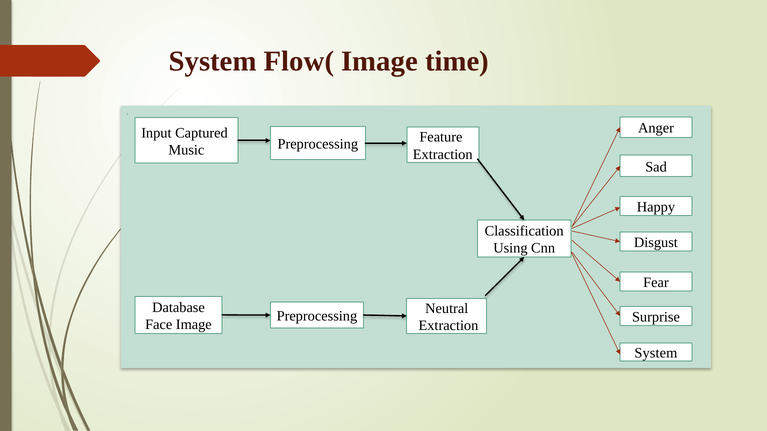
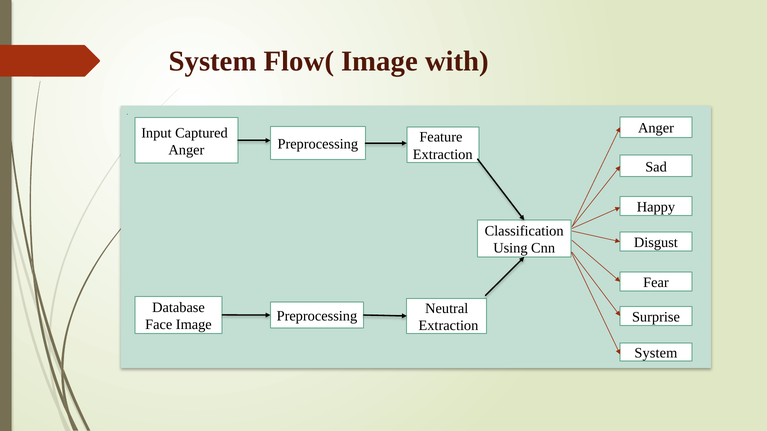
time: time -> with (457, 61)
Music: Music -> Anger (186, 150)
